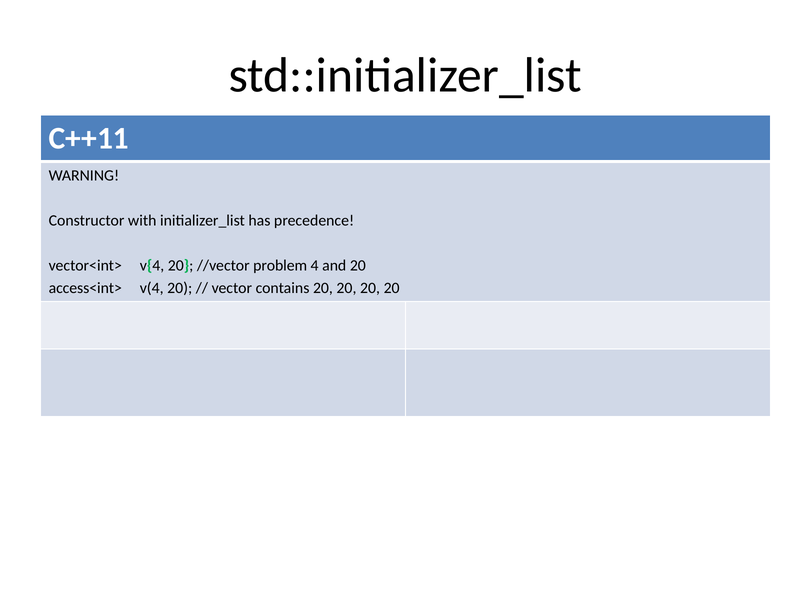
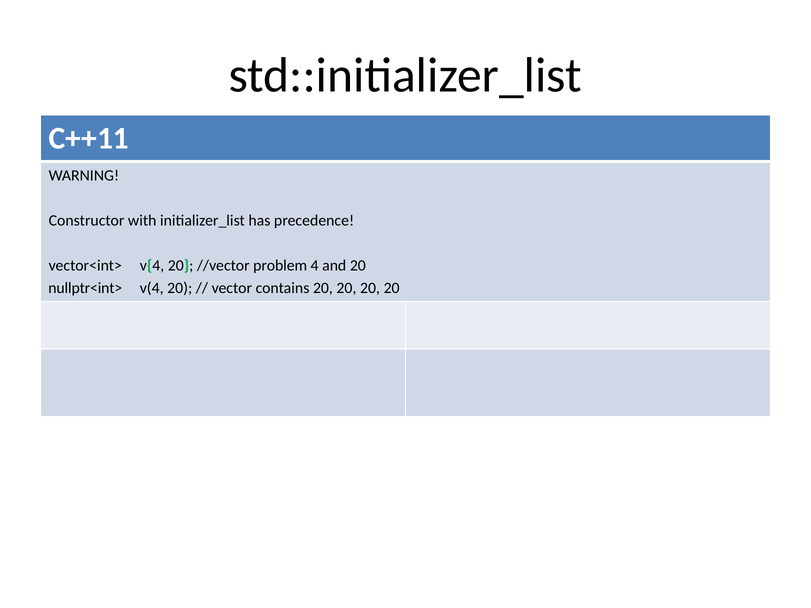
access<int>: access<int> -> nullptr<int> (85, 288)
